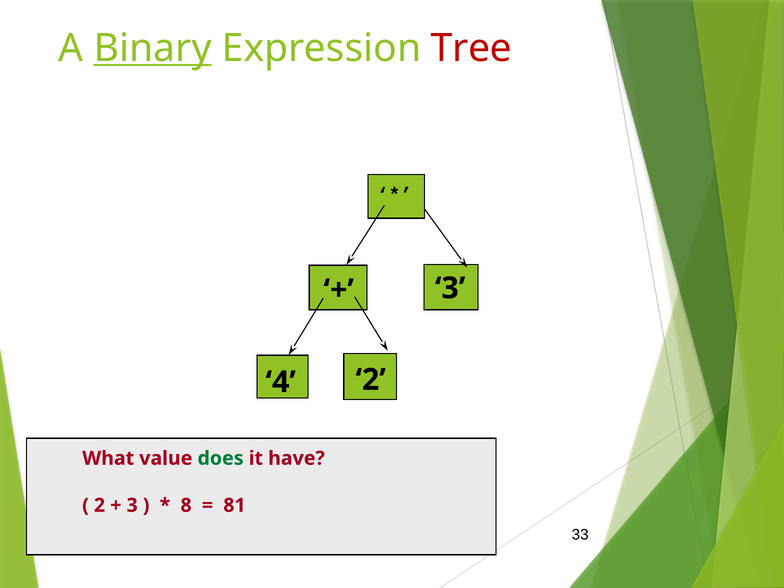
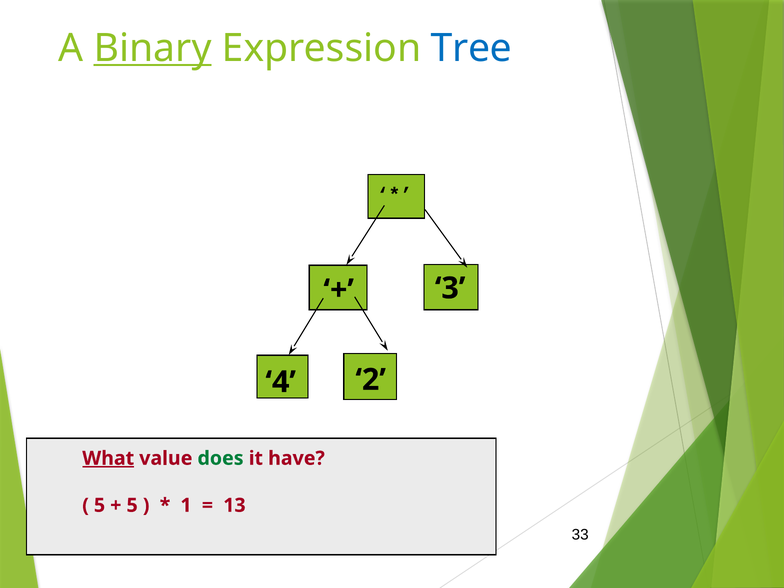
Tree colour: red -> blue (471, 48)
What underline: none -> present (108, 458)
2: 2 -> 5 (100, 505)
3: 3 -> 5 (132, 505)
8: 8 -> 1 (186, 505)
81: 81 -> 13 (234, 505)
